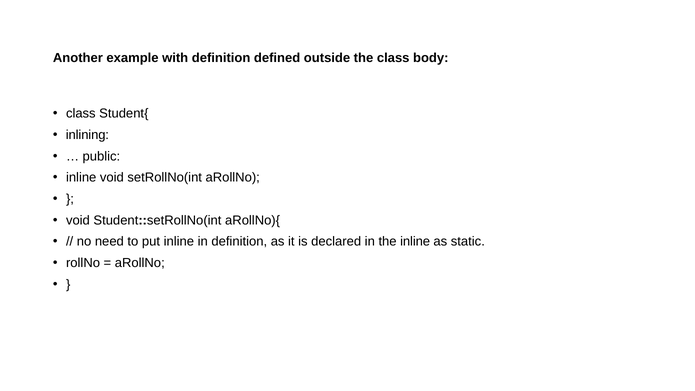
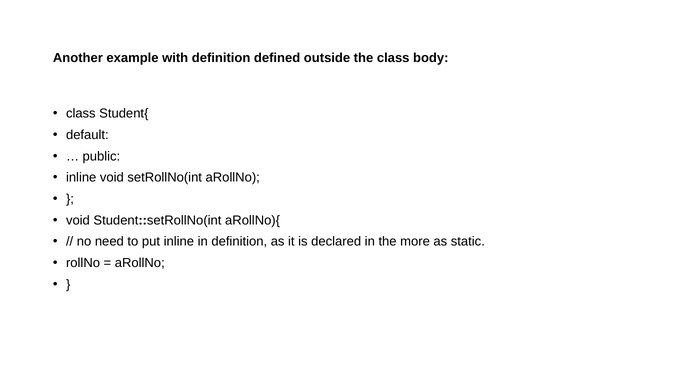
inlining: inlining -> default (87, 135)
the inline: inline -> more (415, 242)
